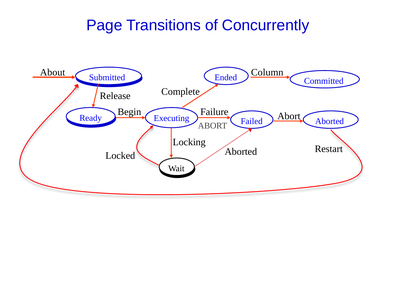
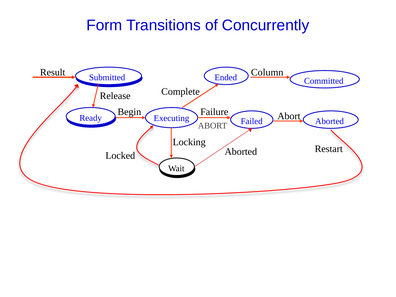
Page: Page -> Form (104, 25)
About: About -> Result (53, 72)
